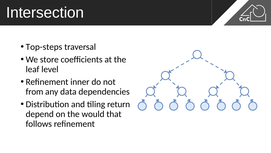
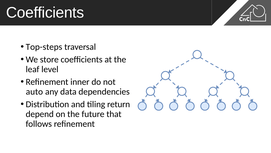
Intersection: Intersection -> Coefficients (45, 13)
from: from -> auto (34, 91)
would: would -> future (93, 114)
